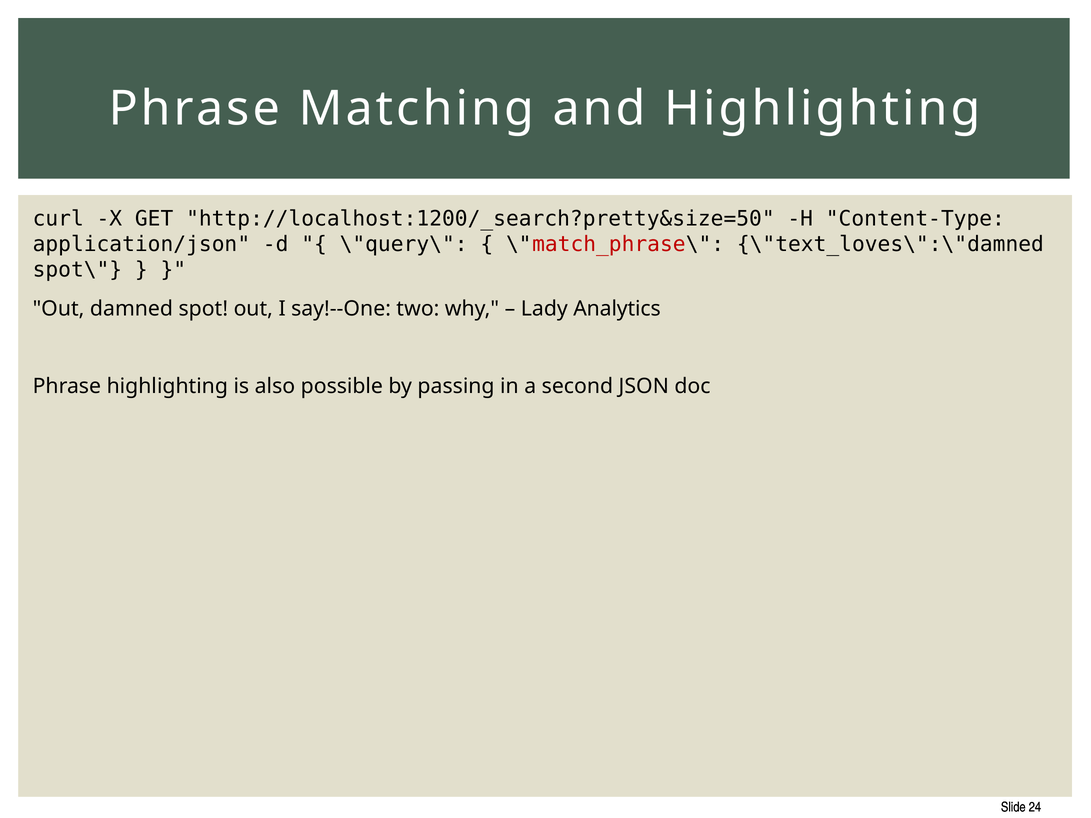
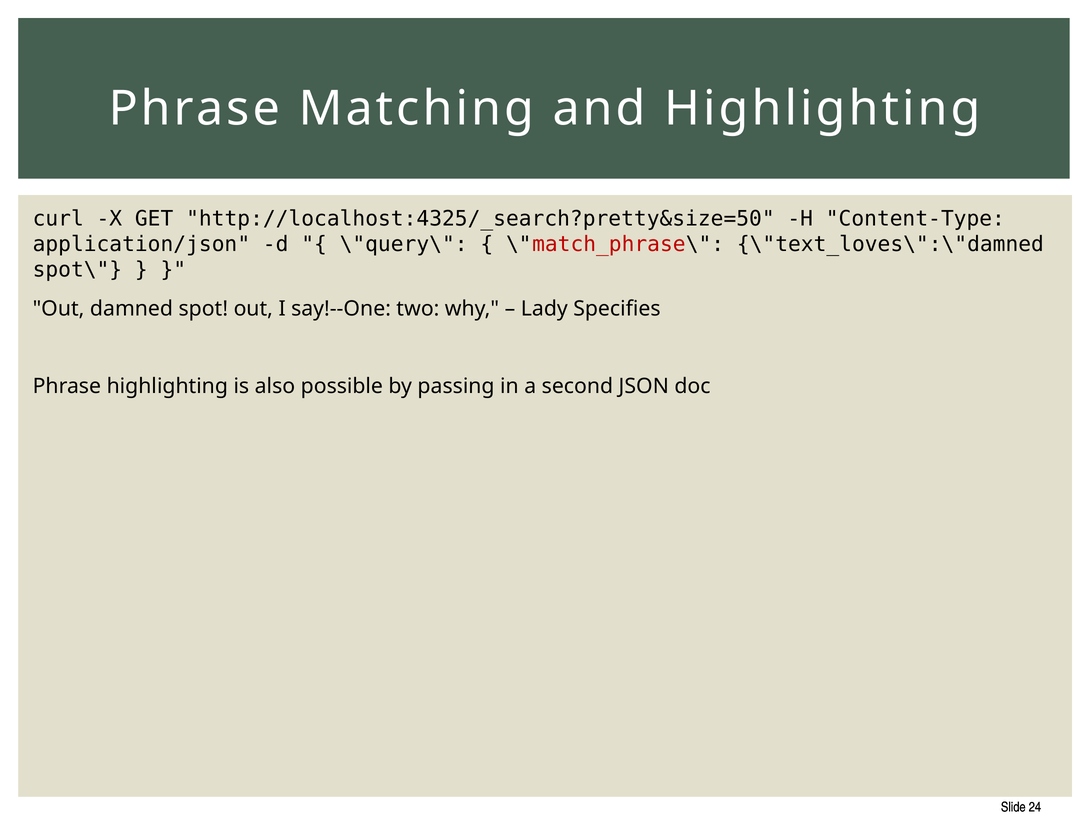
http://localhost:1200/_search?pretty&size=50: http://localhost:1200/_search?pretty&size=50 -> http://localhost:4325/_search?pretty&size=50 (480, 219)
Analytics: Analytics -> Specifies (617, 309)
